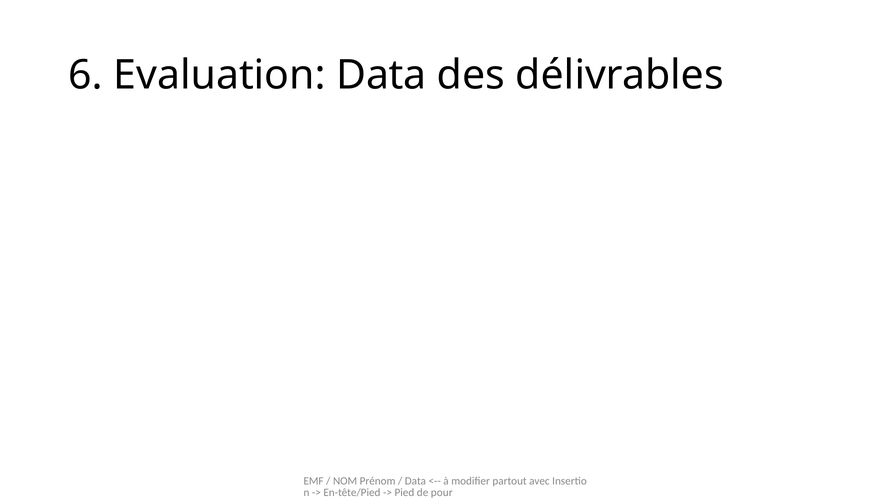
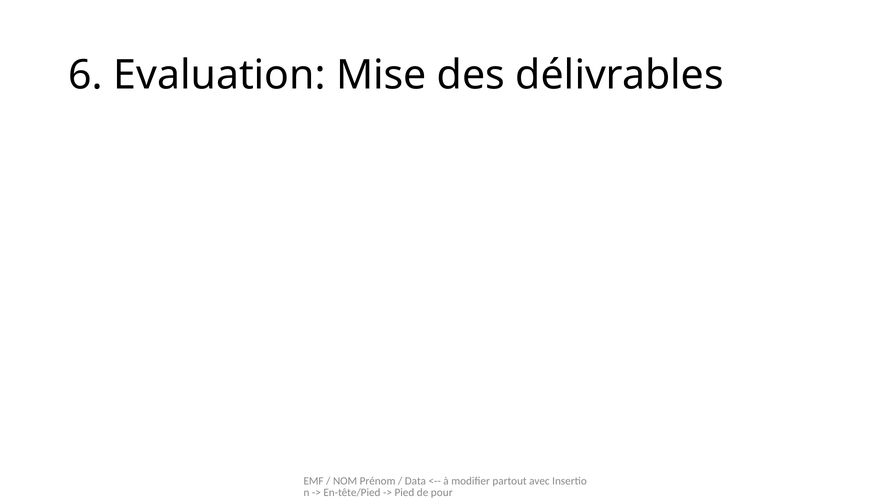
Evaluation Data: Data -> Mise (381, 75)
